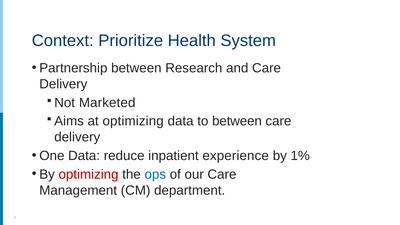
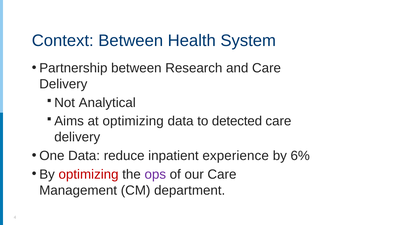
Context Prioritize: Prioritize -> Between (131, 41)
Marketed: Marketed -> Analytical (107, 103)
to between: between -> detected (237, 121)
1%: 1% -> 6% (300, 156)
ops colour: blue -> purple (155, 174)
